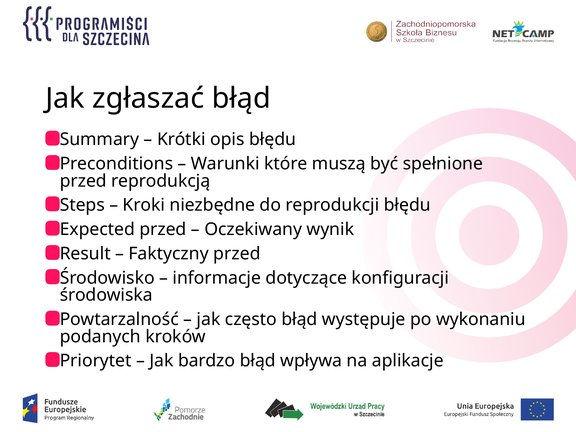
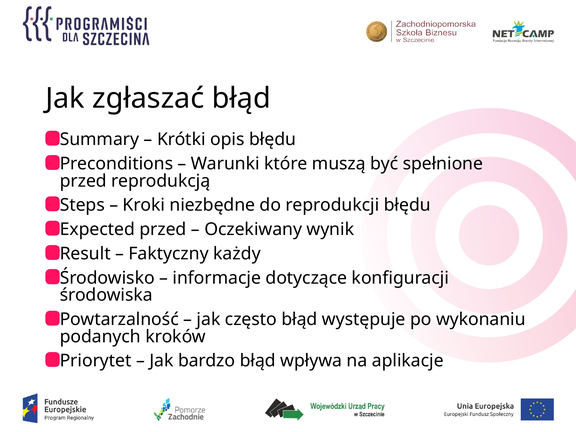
Faktyczny przed: przed -> każdy (237, 254)
